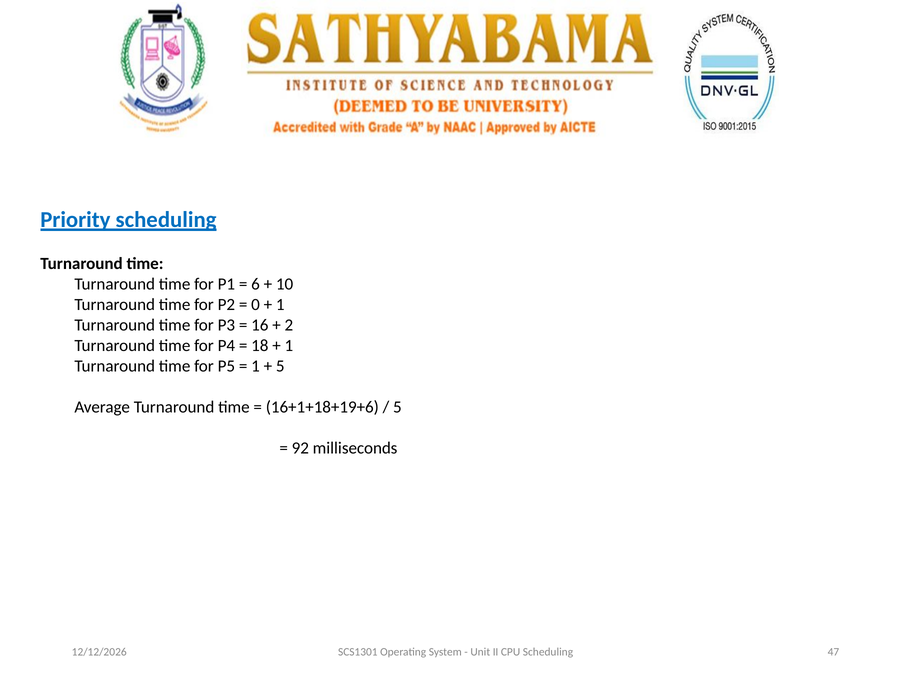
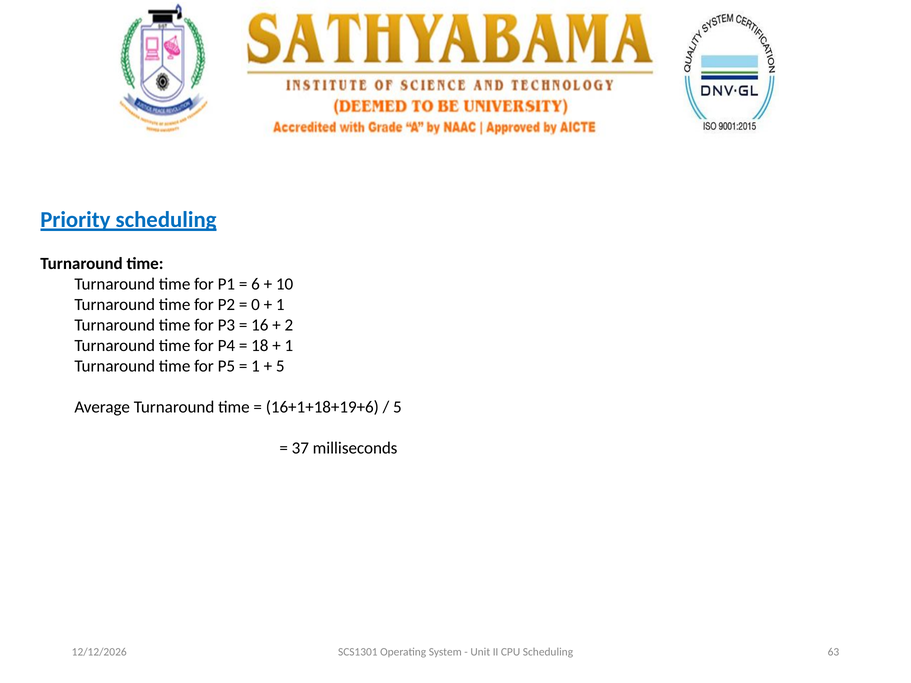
92: 92 -> 37 (300, 448)
47: 47 -> 63 (833, 652)
